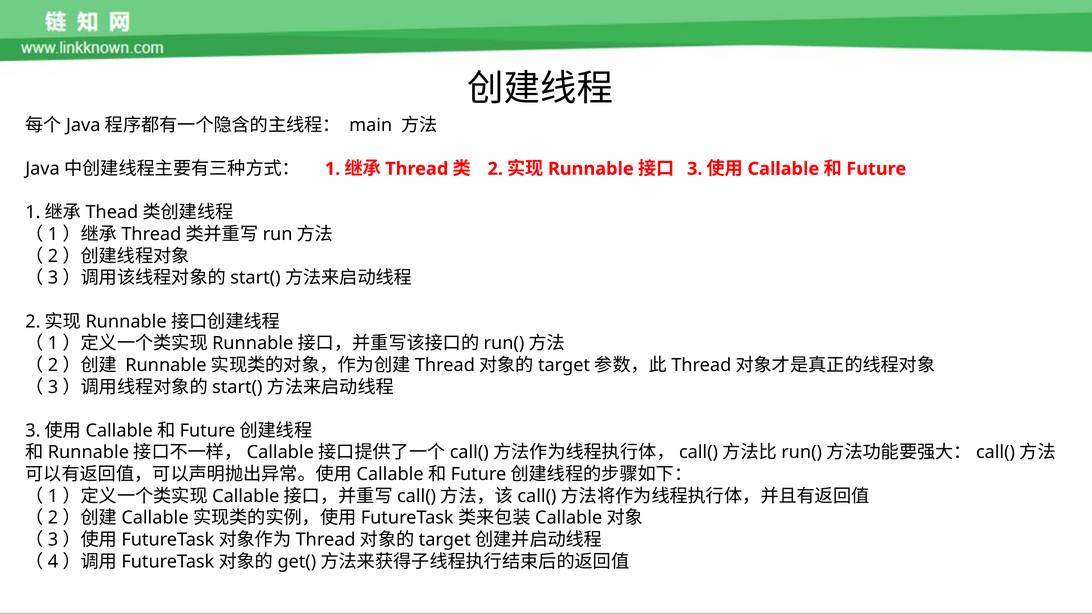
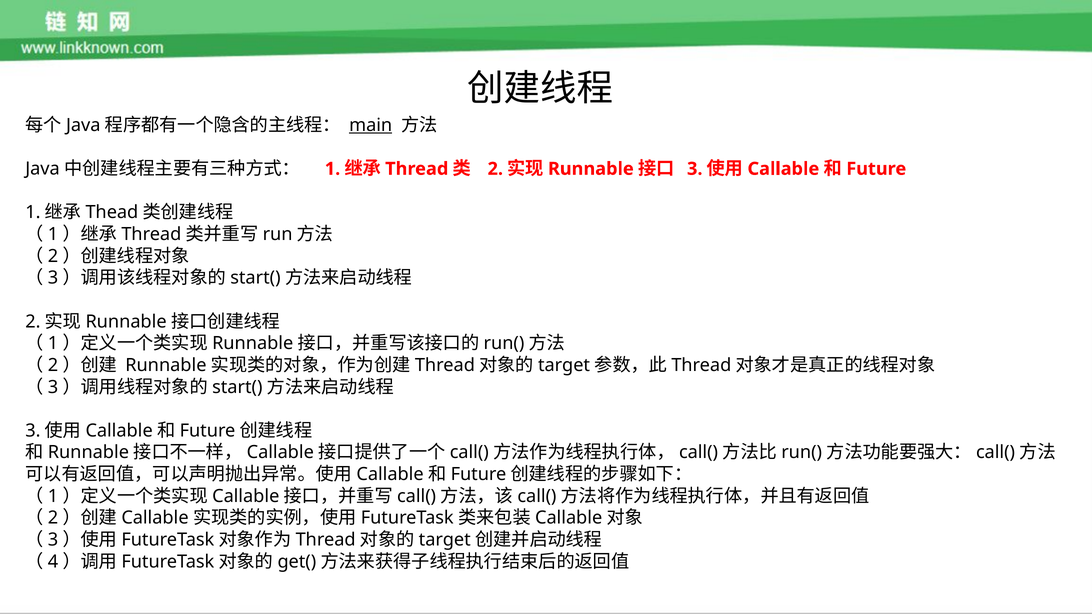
main underline: none -> present (371, 125)
